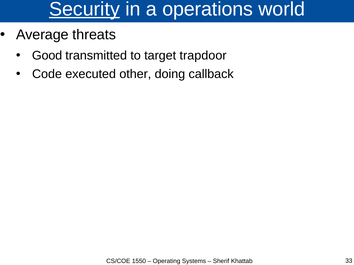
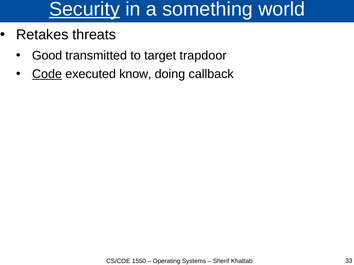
operations: operations -> something (208, 9)
Average: Average -> Retakes (42, 35)
Code underline: none -> present (47, 74)
other: other -> know (135, 74)
